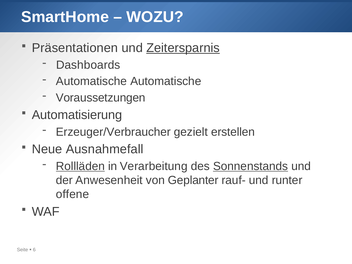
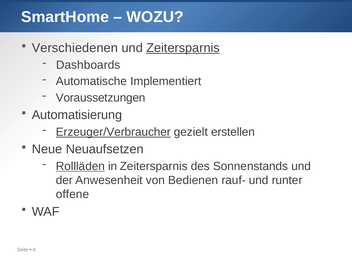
Präsentationen: Präsentationen -> Verschiedenen (75, 48)
Automatische Automatische: Automatische -> Implementiert (166, 81)
Erzeuger/Verbraucher underline: none -> present (113, 132)
Ausnahmefall: Ausnahmefall -> Neuaufsetzen (105, 149)
in Verarbeitung: Verarbeitung -> Zeitersparnis (154, 166)
Sonnenstands underline: present -> none (251, 166)
Geplanter: Geplanter -> Bedienen (193, 180)
